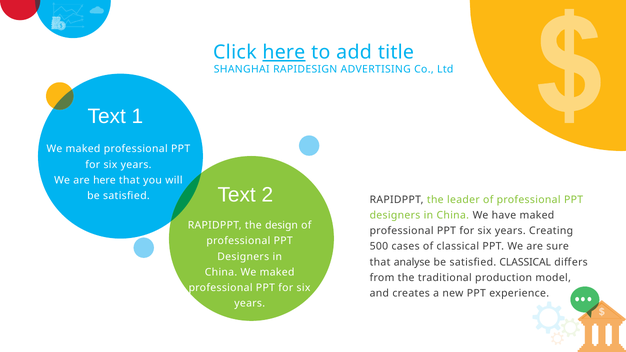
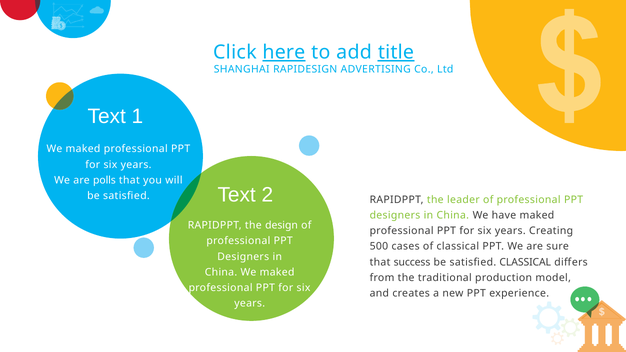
title underline: none -> present (396, 52)
are here: here -> polls (104, 180)
analyse: analyse -> success (412, 262)
